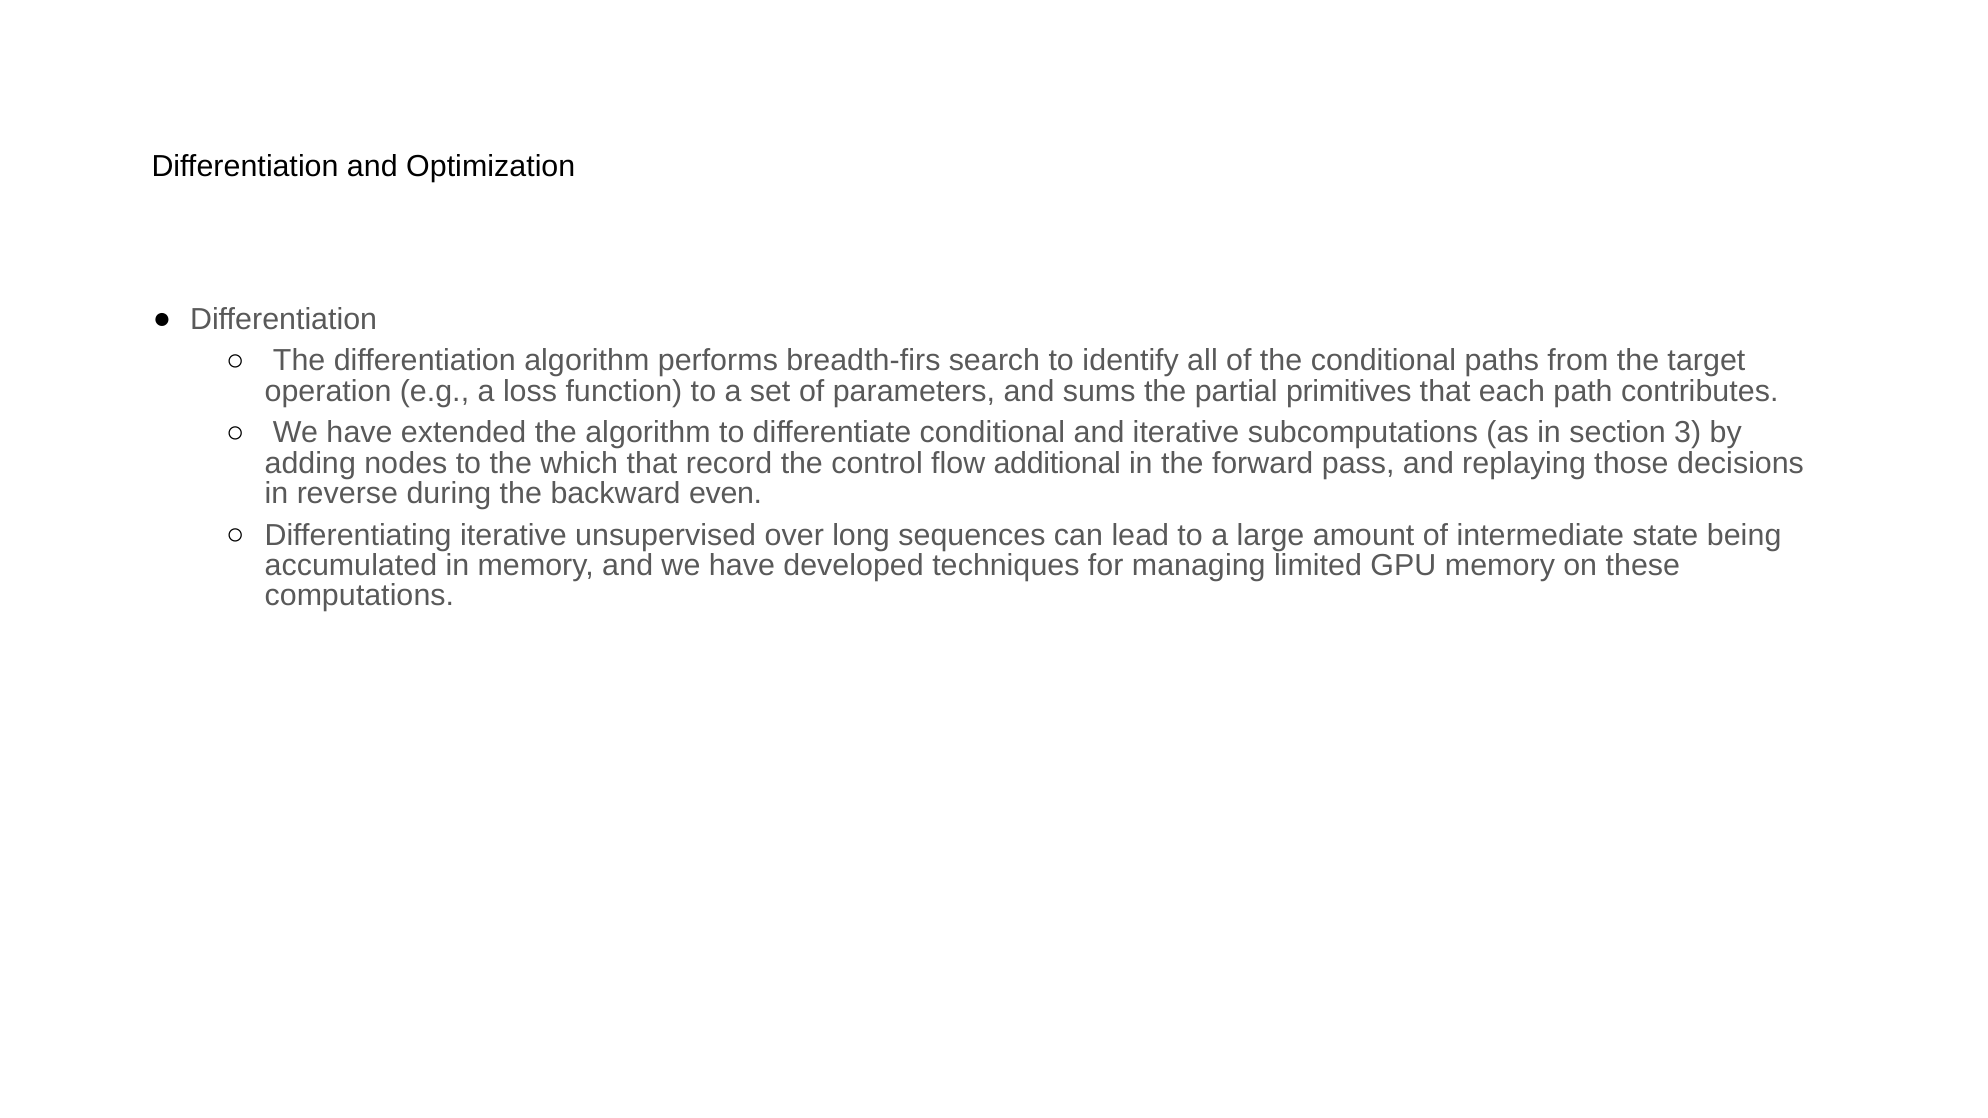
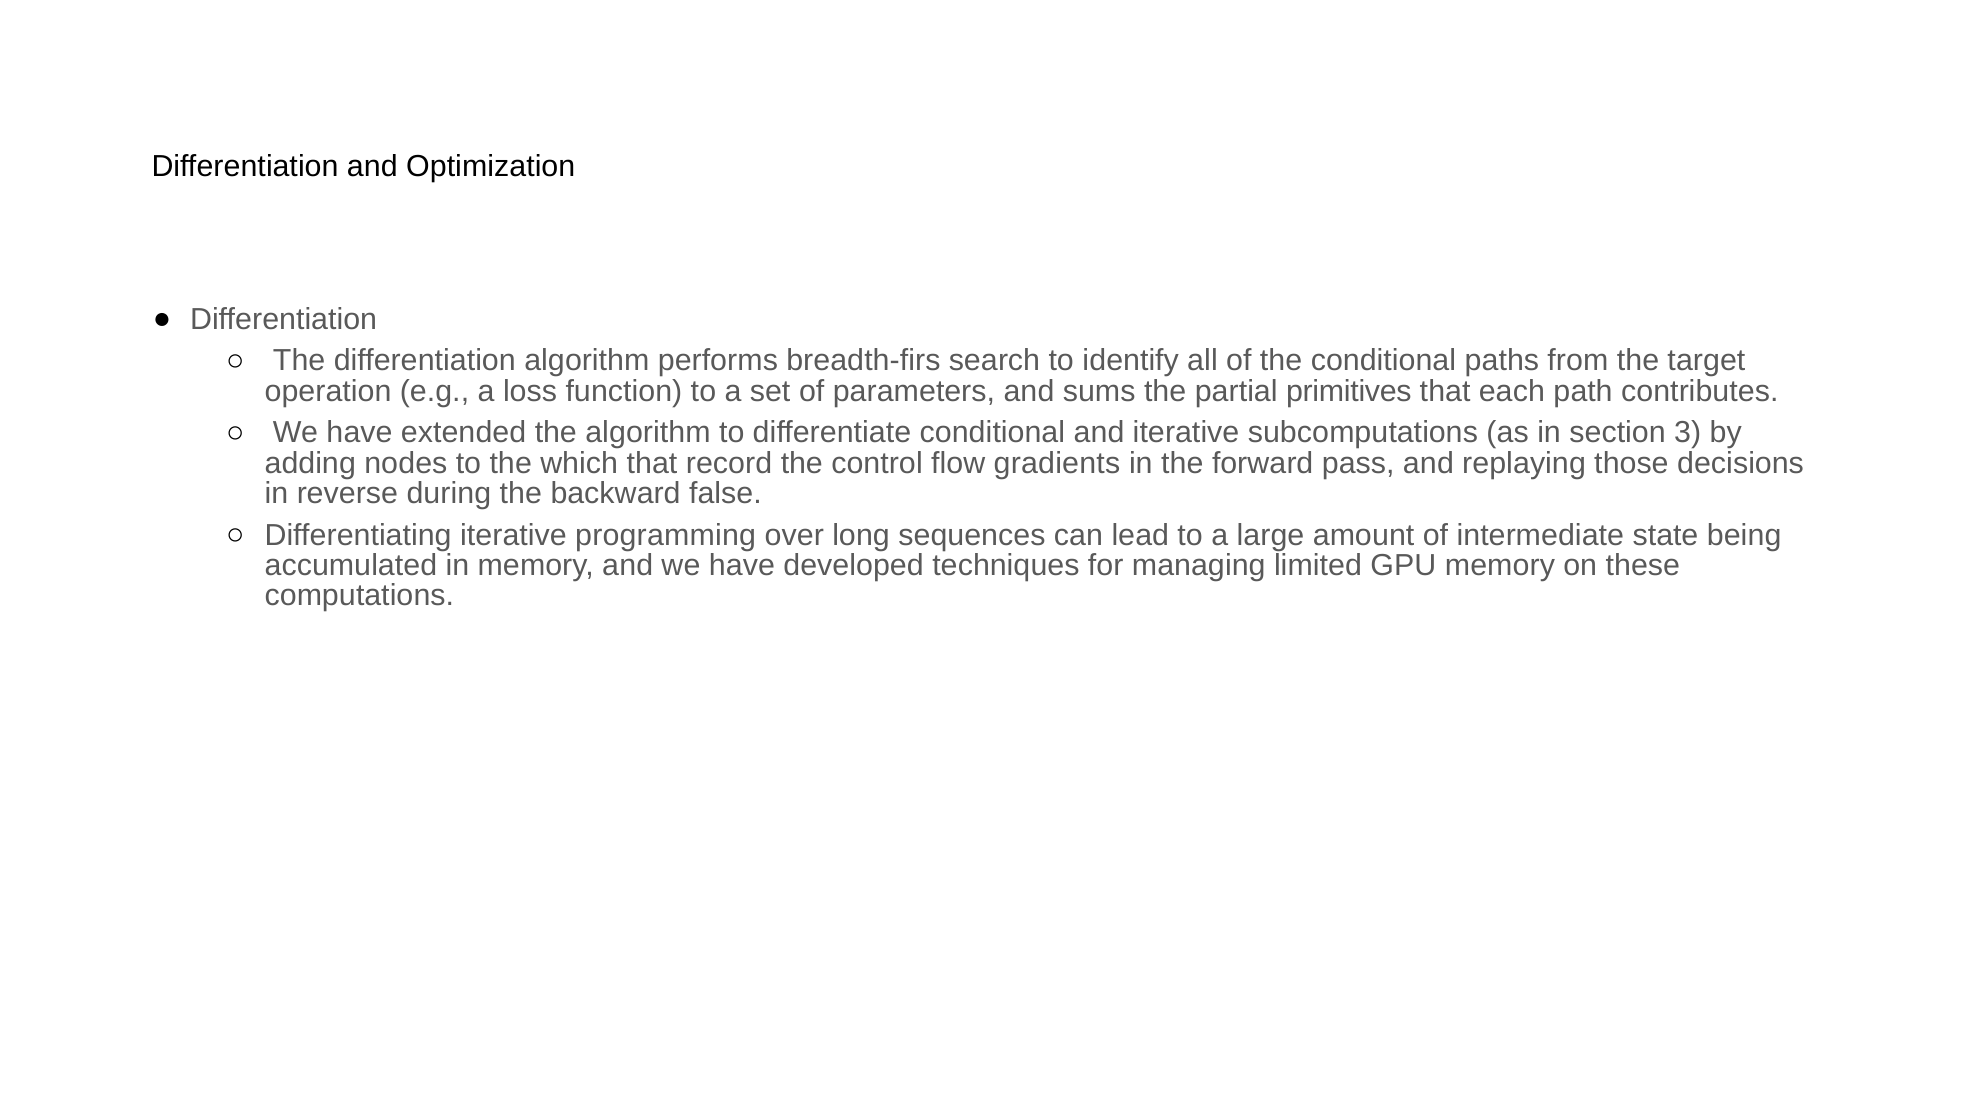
additional: additional -> gradients (1057, 463)
even: even -> false (725, 494)
unsupervised: unsupervised -> programming (666, 535)
